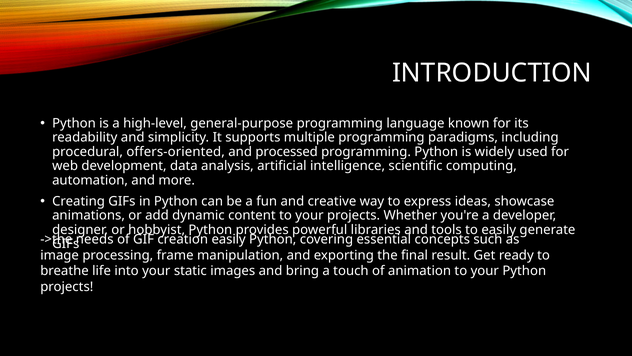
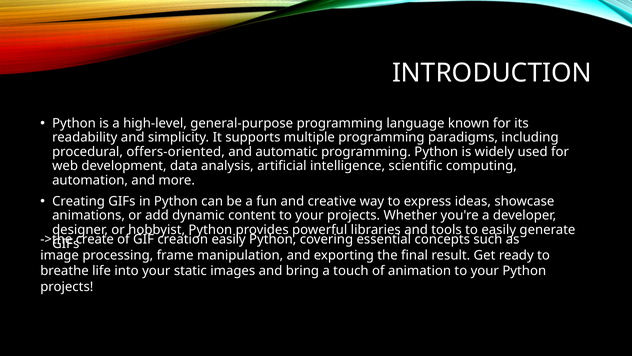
processed: processed -> automatic (287, 152)
needs: needs -> create (95, 239)
